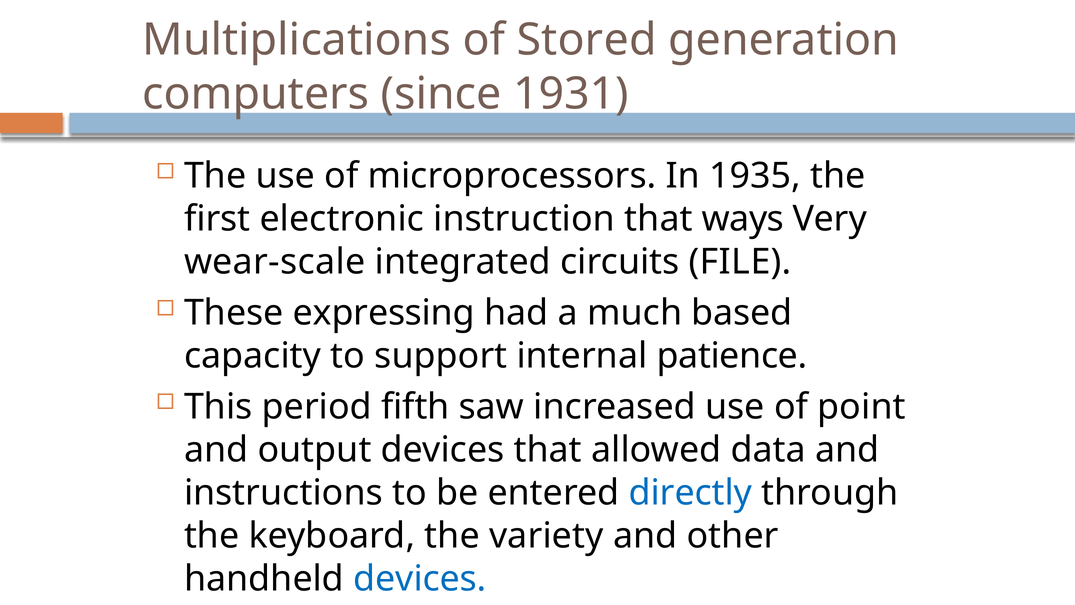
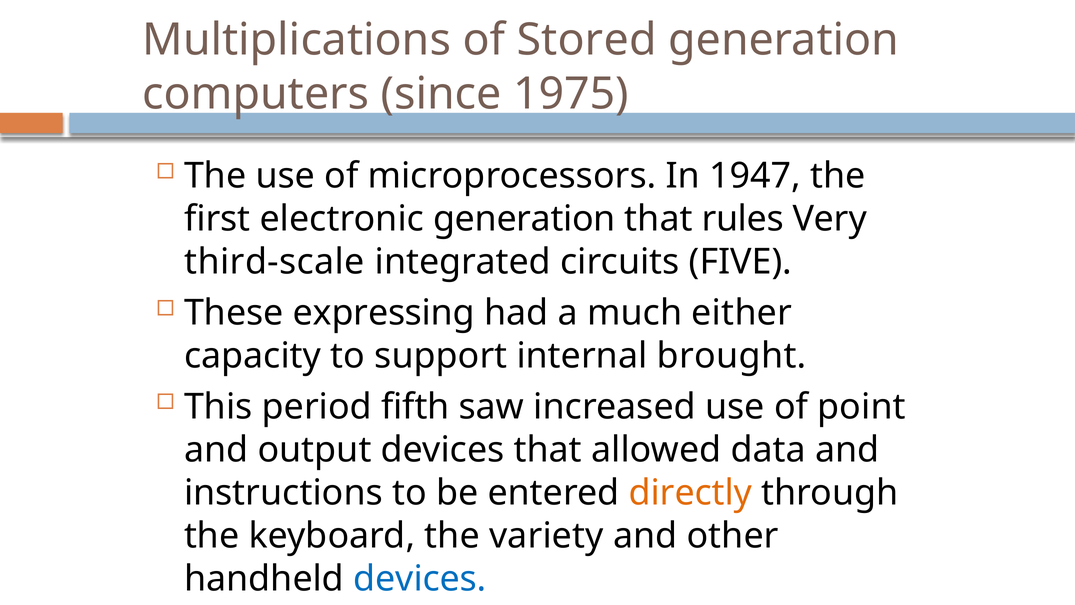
1931: 1931 -> 1975 (571, 94)
1935: 1935 -> 1947 (755, 176)
electronic instruction: instruction -> generation (524, 219)
ways: ways -> rules (743, 219)
wear-scale: wear-scale -> third-scale (275, 262)
FILE: FILE -> FIVE (740, 262)
based: based -> either (742, 313)
patience: patience -> brought (732, 356)
directly colour: blue -> orange (691, 493)
